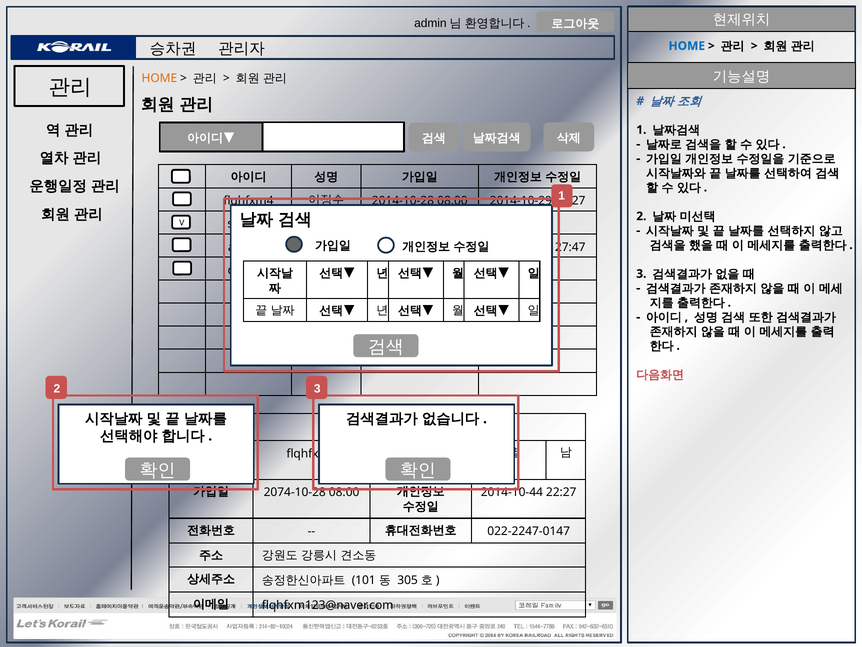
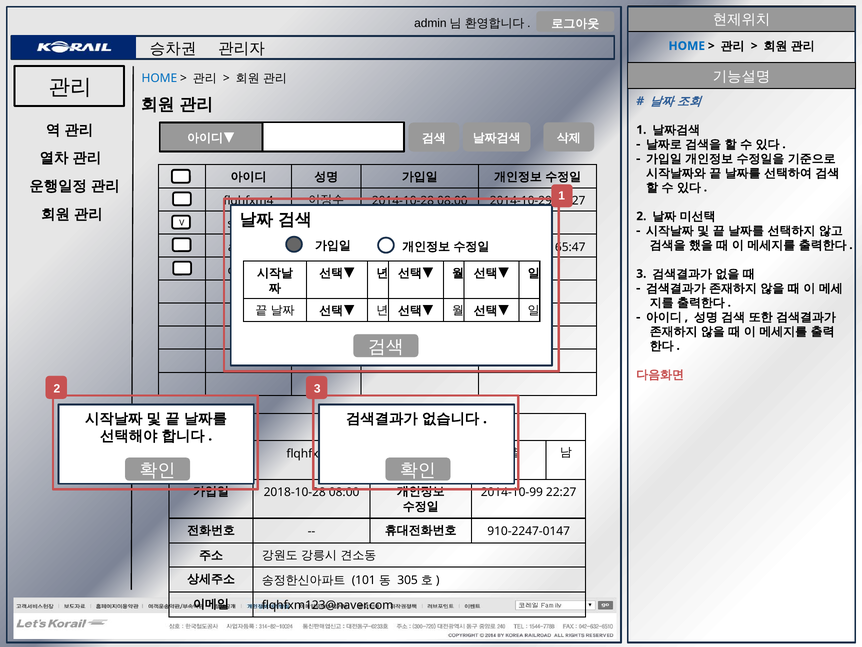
HOME colour: orange -> blue (159, 78)
27:47: 27:47 -> 65:47 (570, 247)
2074-10-28: 2074-10-28 -> 2018-10-28 (295, 492)
2014-10-44: 2014-10-44 -> 2014-10-99 (512, 492)
022-2247-0147: 022-2247-0147 -> 910-2247-0147 (529, 531)
